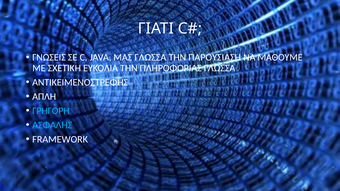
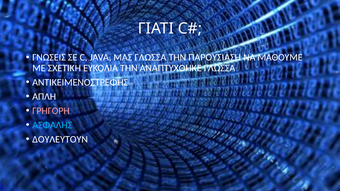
ΠΛΗΡΟΦΟΡΙΑΣ: ΠΛΗΡΟΦΟΡΙΑΣ -> ΑΝΑΠΤΥΧΘΗΚΕ (171, 68)
ΓΡΗΓΟΡΗ colour: light blue -> pink (51, 111)
FRAMEWORK: FRAMEWORK -> ΔΟΥΛΕΥΤΟΥΝ (60, 139)
